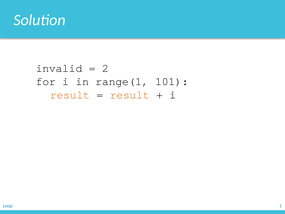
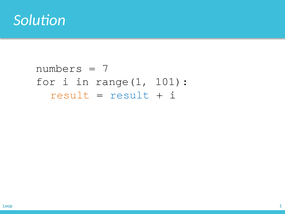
invalid: invalid -> numbers (59, 68)
2: 2 -> 7 (105, 68)
result colour: orange -> blue (130, 95)
